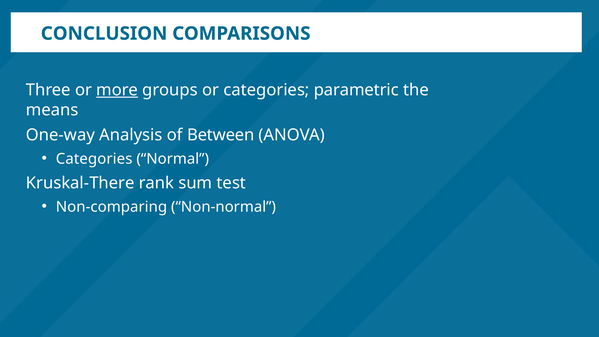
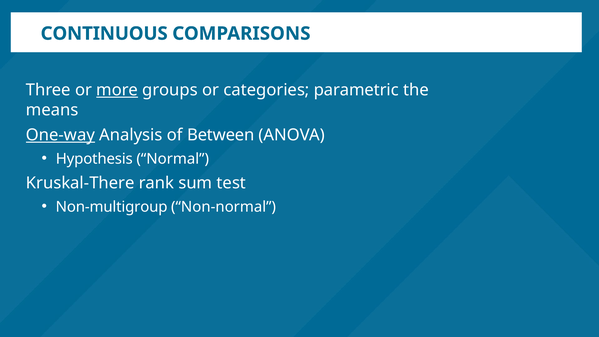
CONCLUSION: CONCLUSION -> CONTINUOUS (104, 34)
One-way underline: none -> present (60, 135)
Categories: Categories -> Hypothesis (94, 159)
Non-comparing: Non-comparing -> Non-multigroup (112, 207)
